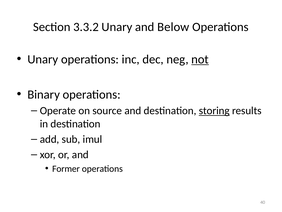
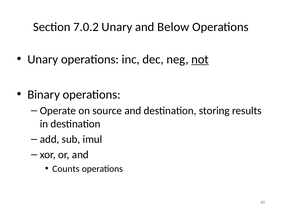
3.3.2: 3.3.2 -> 7.0.2 (86, 27)
storing underline: present -> none (214, 110)
Former: Former -> Counts (66, 168)
